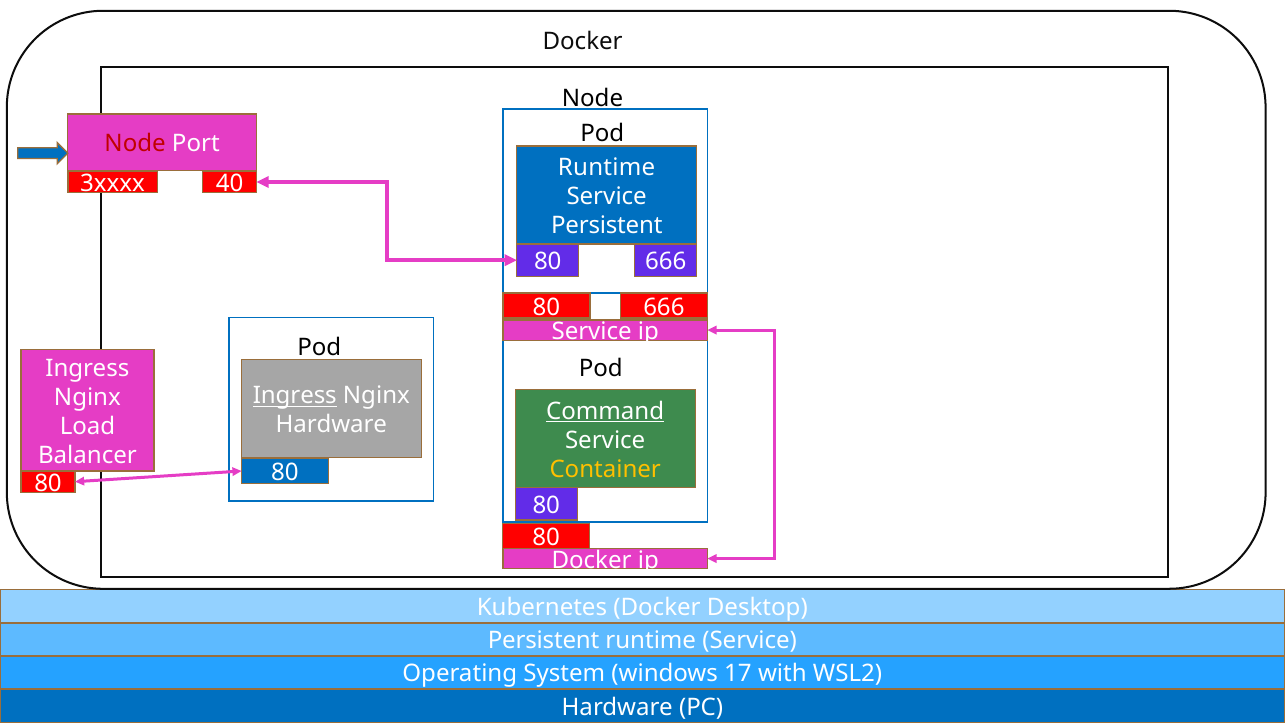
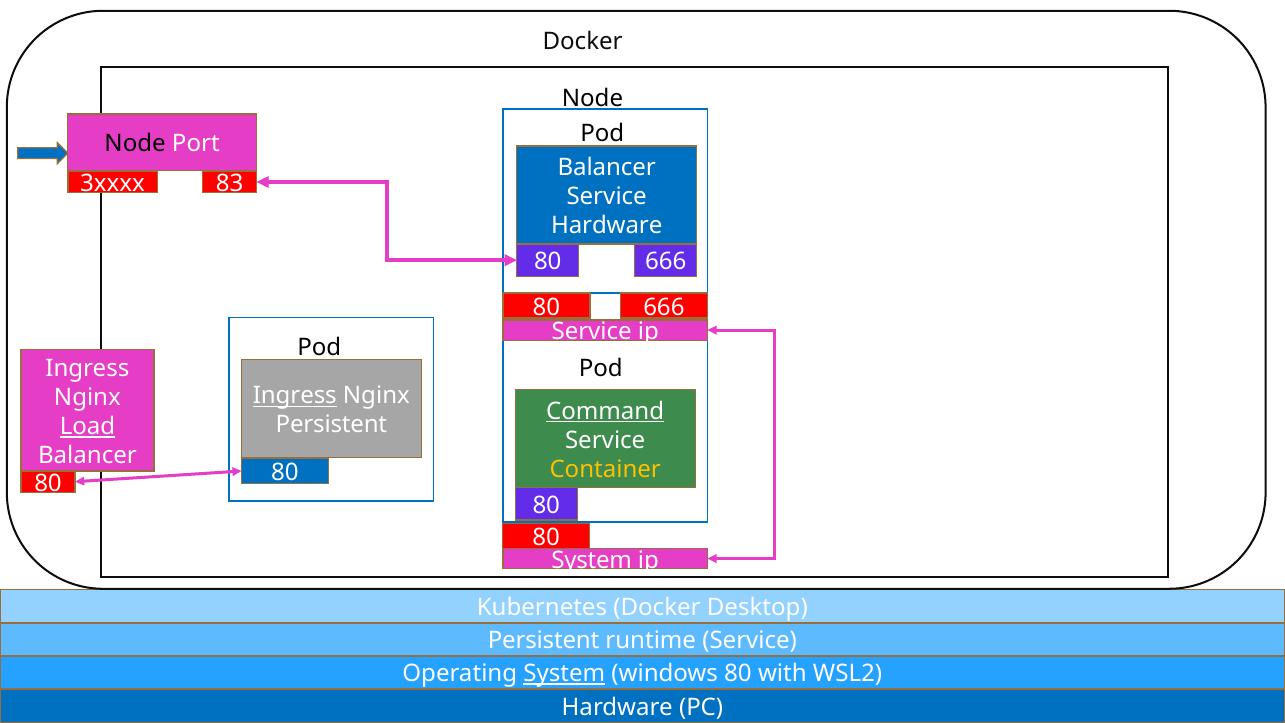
Node colour: red -> black (135, 144)
Runtime: Runtime -> Balancer (607, 168)
40: 40 -> 83 (230, 184)
Persistent: Persistent -> Hardware (607, 226)
Hardware: Hardware -> Persistent (331, 425)
Load underline: none -> present (87, 426)
Docker: Docker -> System (592, 560)
System underline: none -> present (564, 674)
windows 17: 17 -> 80 (738, 674)
